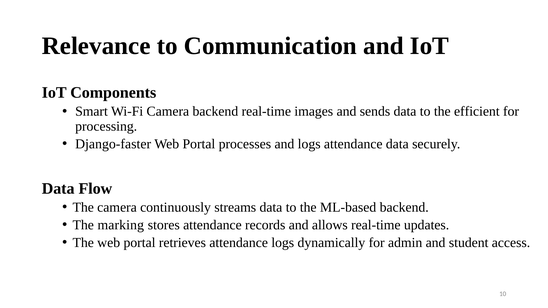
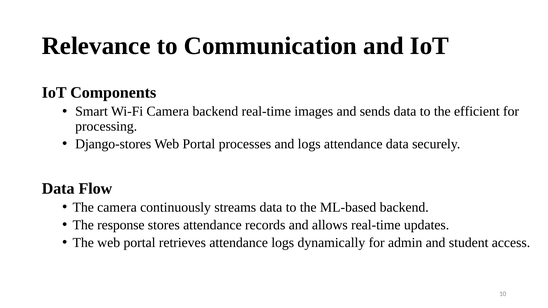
Django-faster: Django-faster -> Django-stores (113, 144)
marking: marking -> response (121, 225)
